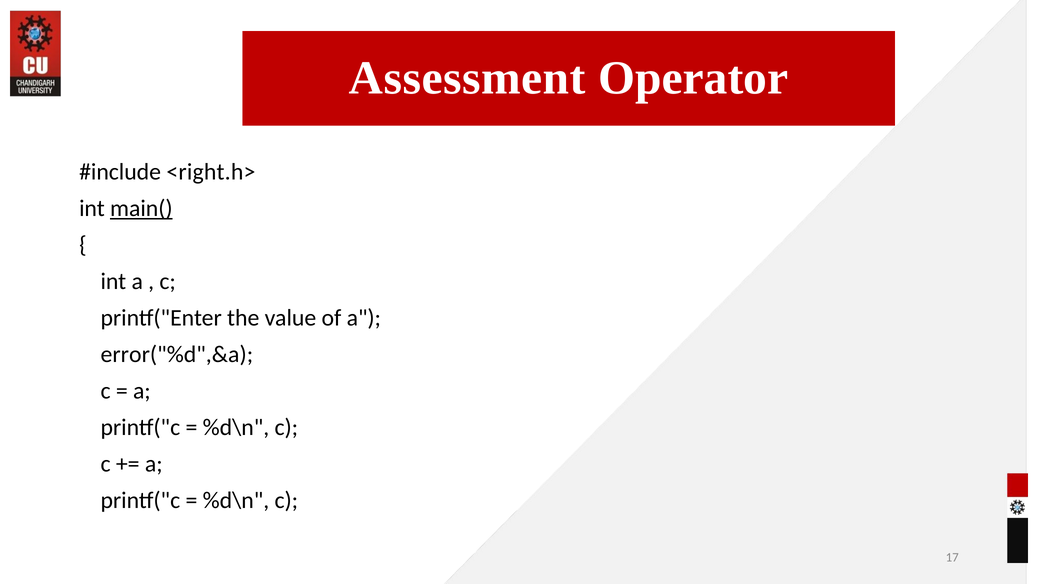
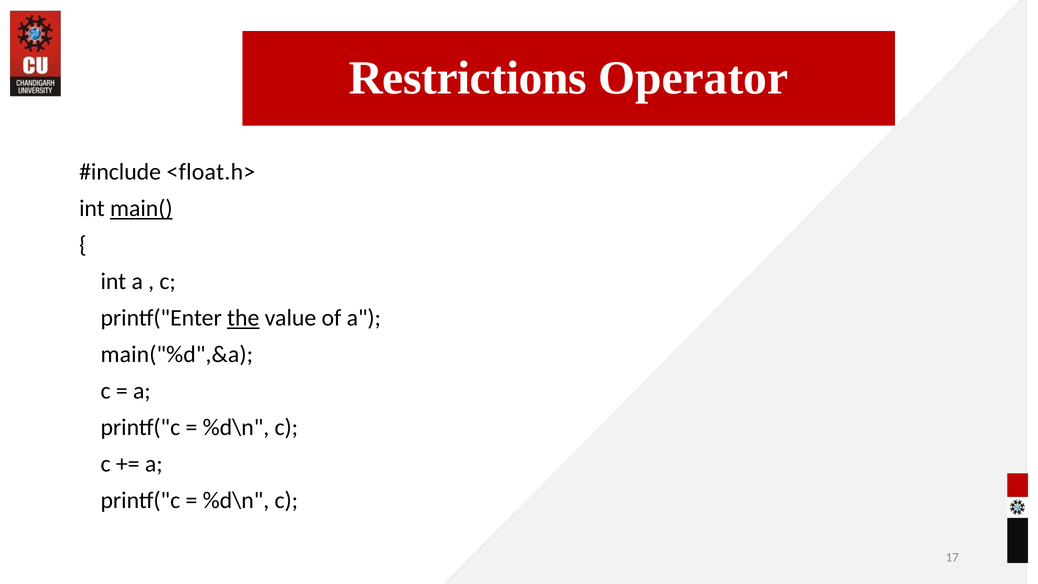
Assessment: Assessment -> Restrictions (468, 78)
<right.h>: <right.h> -> <float.h> (211, 172)
the underline: none -> present (243, 318)
error("%d",&a: error("%d",&a -> main("%d",&a (177, 355)
